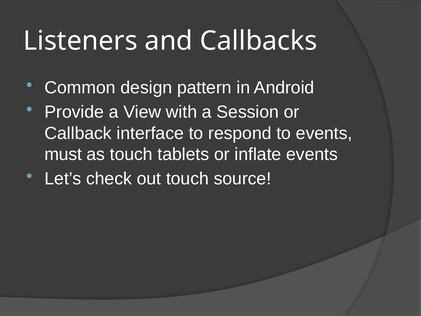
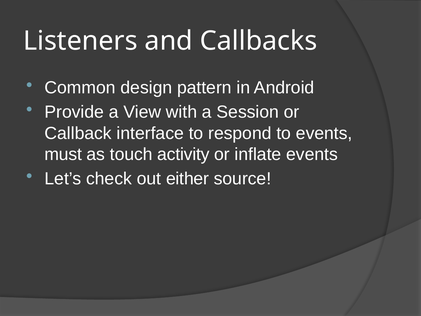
tablets: tablets -> activity (183, 154)
out touch: touch -> either (188, 179)
